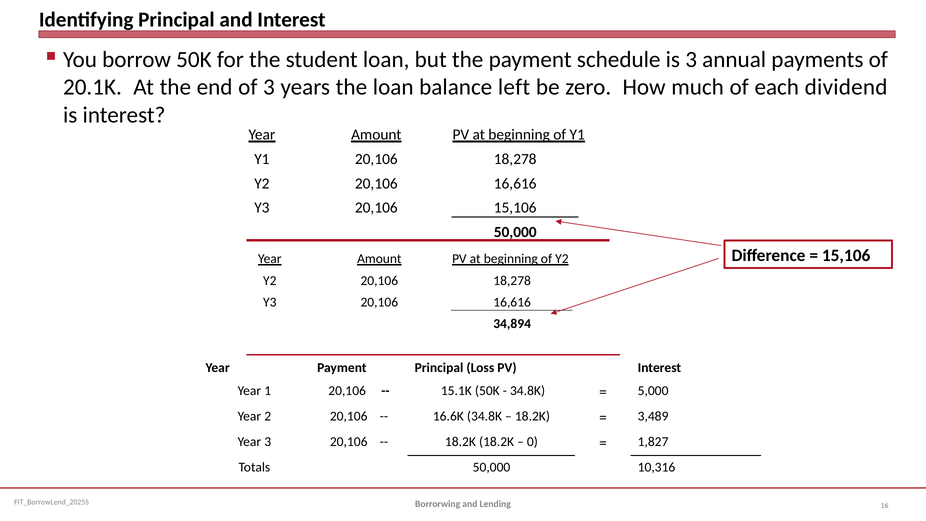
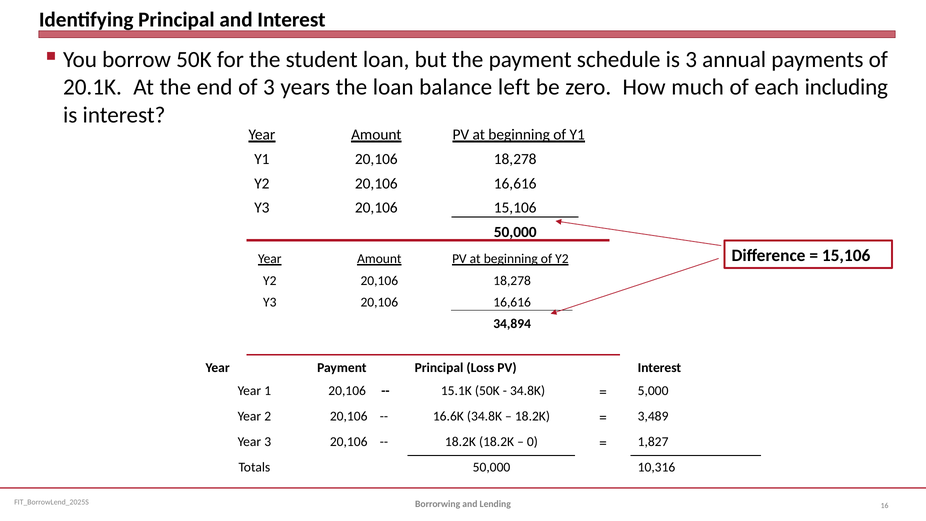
dividend: dividend -> including (846, 87)
